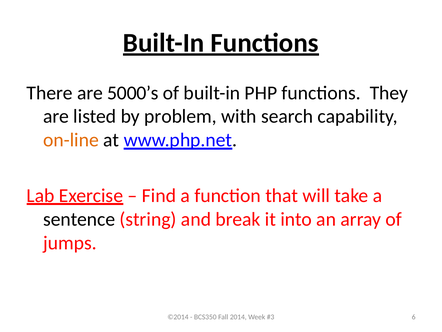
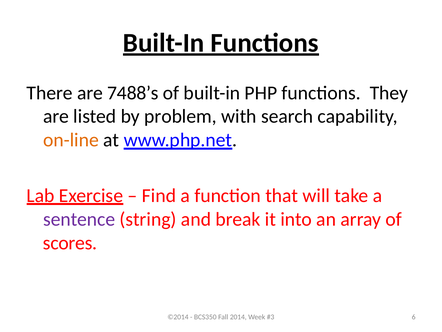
5000’s: 5000’s -> 7488’s (133, 93)
sentence colour: black -> purple (79, 219)
jumps: jumps -> scores (70, 242)
